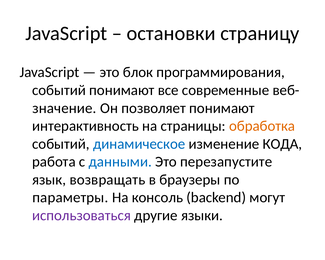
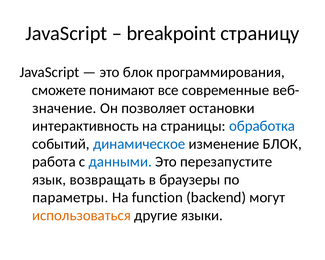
остановки: остановки -> breakpoint (171, 34)
событий: событий -> сможете (59, 90)
позволяет понимают: понимают -> остановки (222, 108)
обработка colour: orange -> blue (262, 126)
изменение КОДА: КОДА -> БЛОК (282, 144)
консоль: консоль -> function (157, 198)
использоваться colour: purple -> orange (82, 215)
